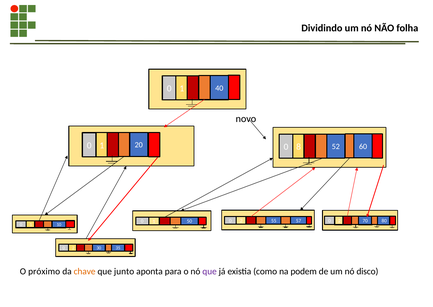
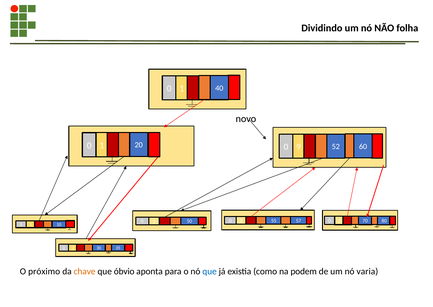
8: 8 -> 9 (299, 146)
junto: junto -> óbvio (124, 271)
que colour: purple -> blue (210, 271)
disco: disco -> varia (367, 271)
